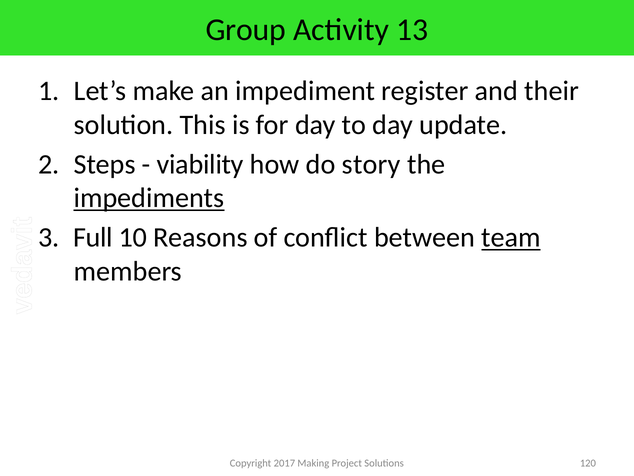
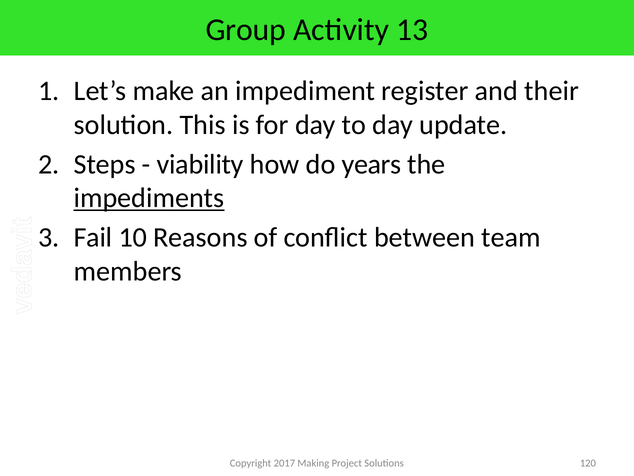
story: story -> years (372, 164)
Full: Full -> Fail (93, 237)
team underline: present -> none (511, 237)
